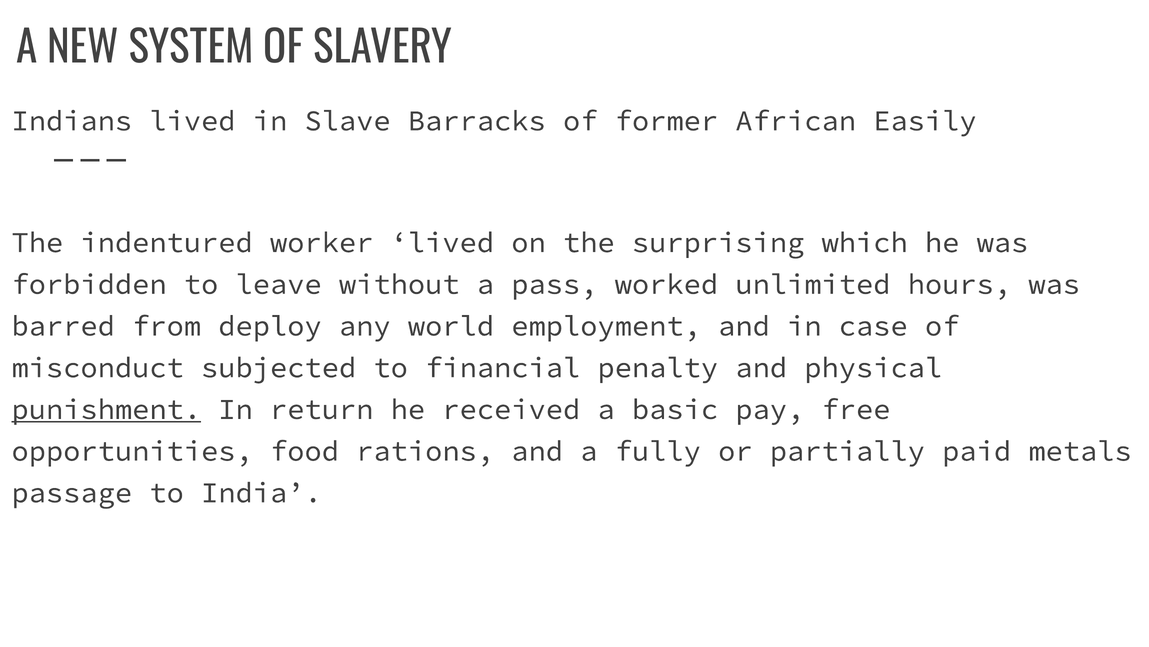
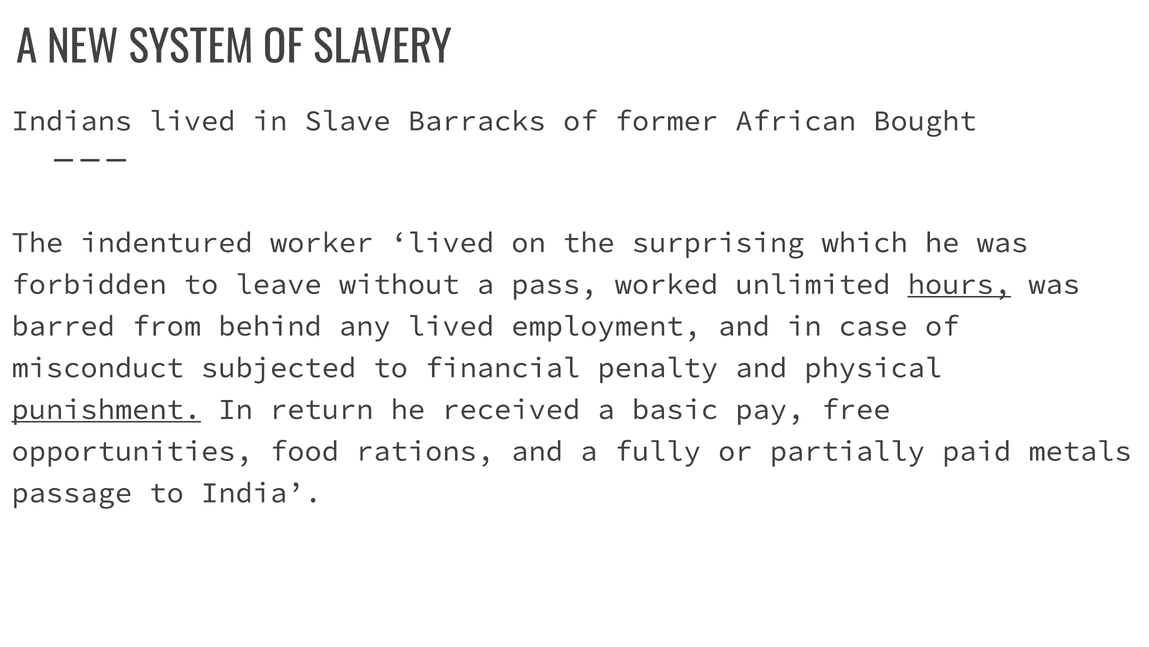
Easily: Easily -> Bought (925, 121)
hours underline: none -> present (959, 284)
deploy: deploy -> behind (270, 326)
any world: world -> lived (451, 326)
